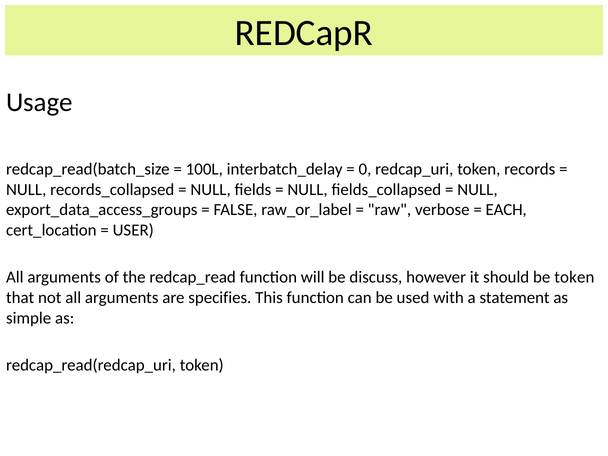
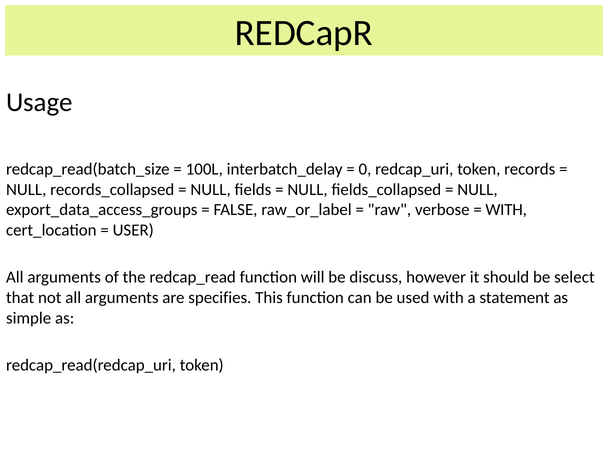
EACH: EACH -> WITH (506, 210)
be token: token -> select (574, 277)
